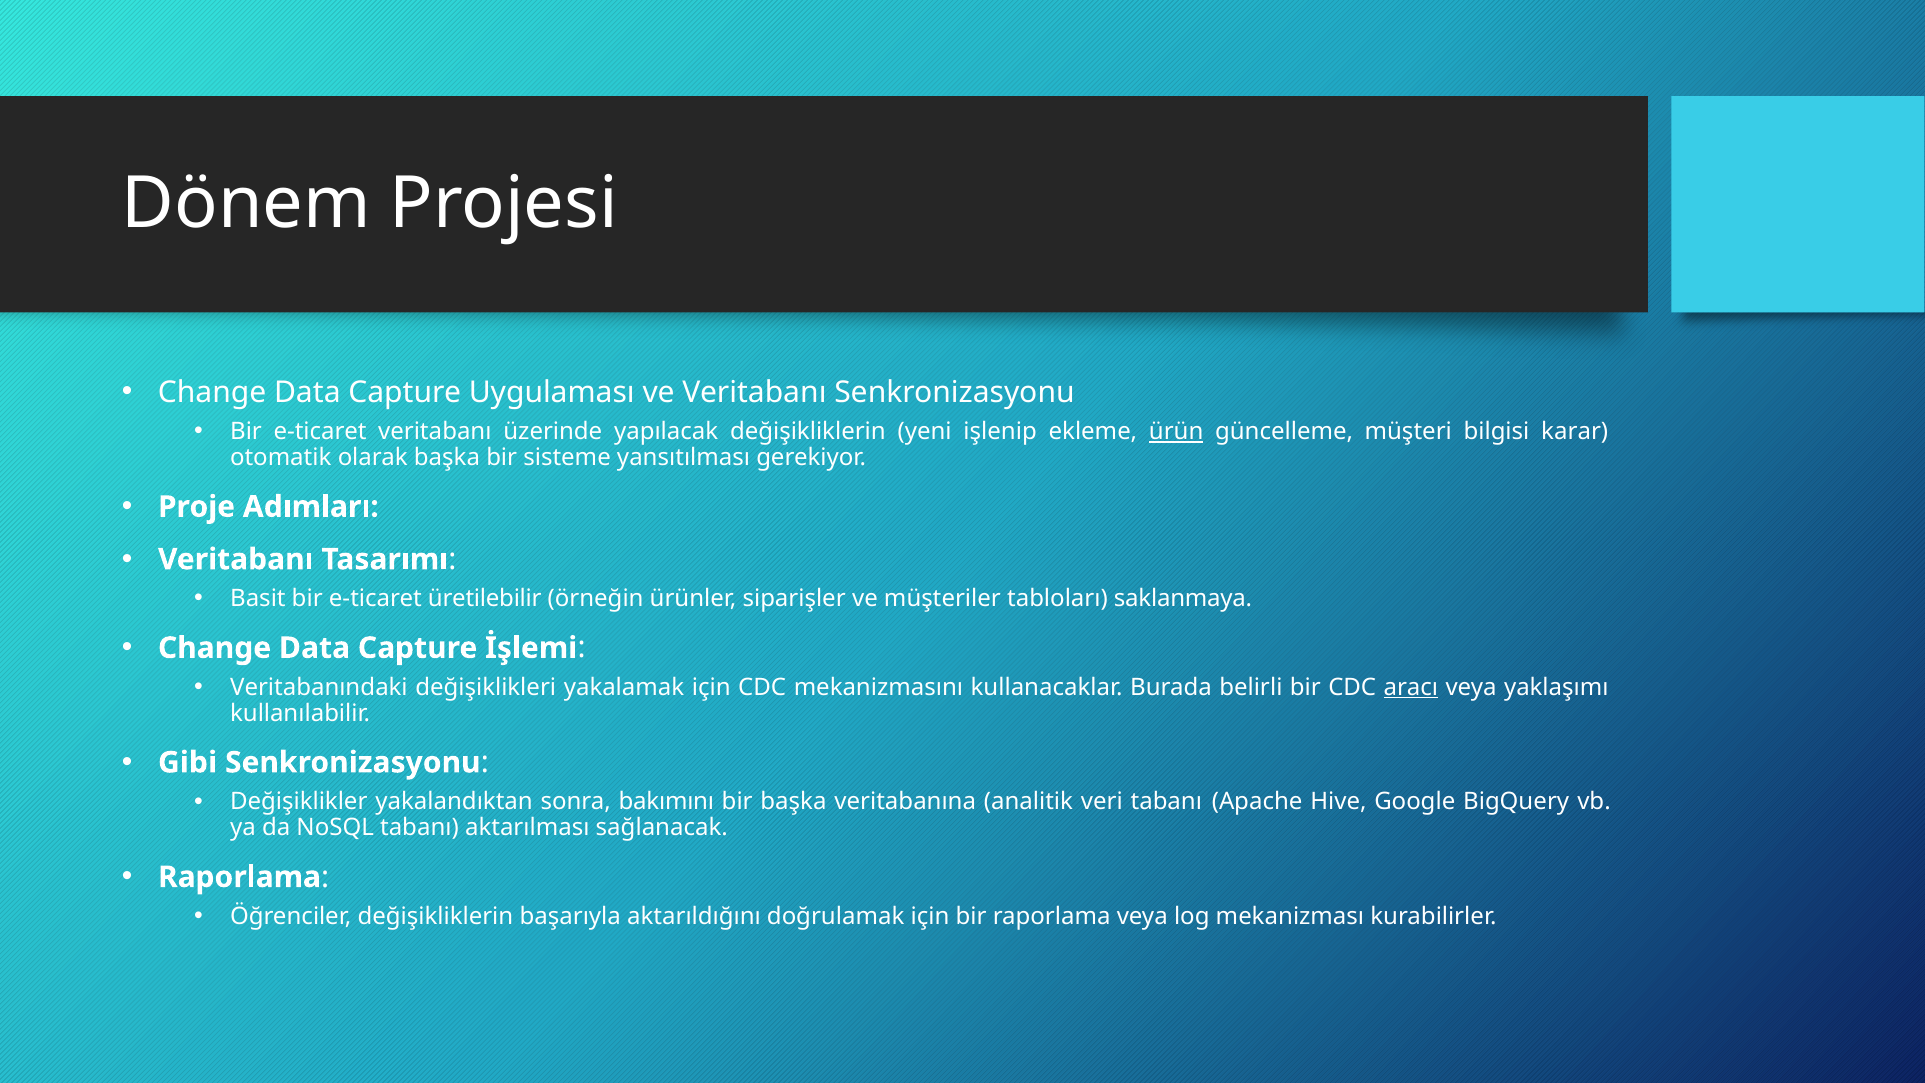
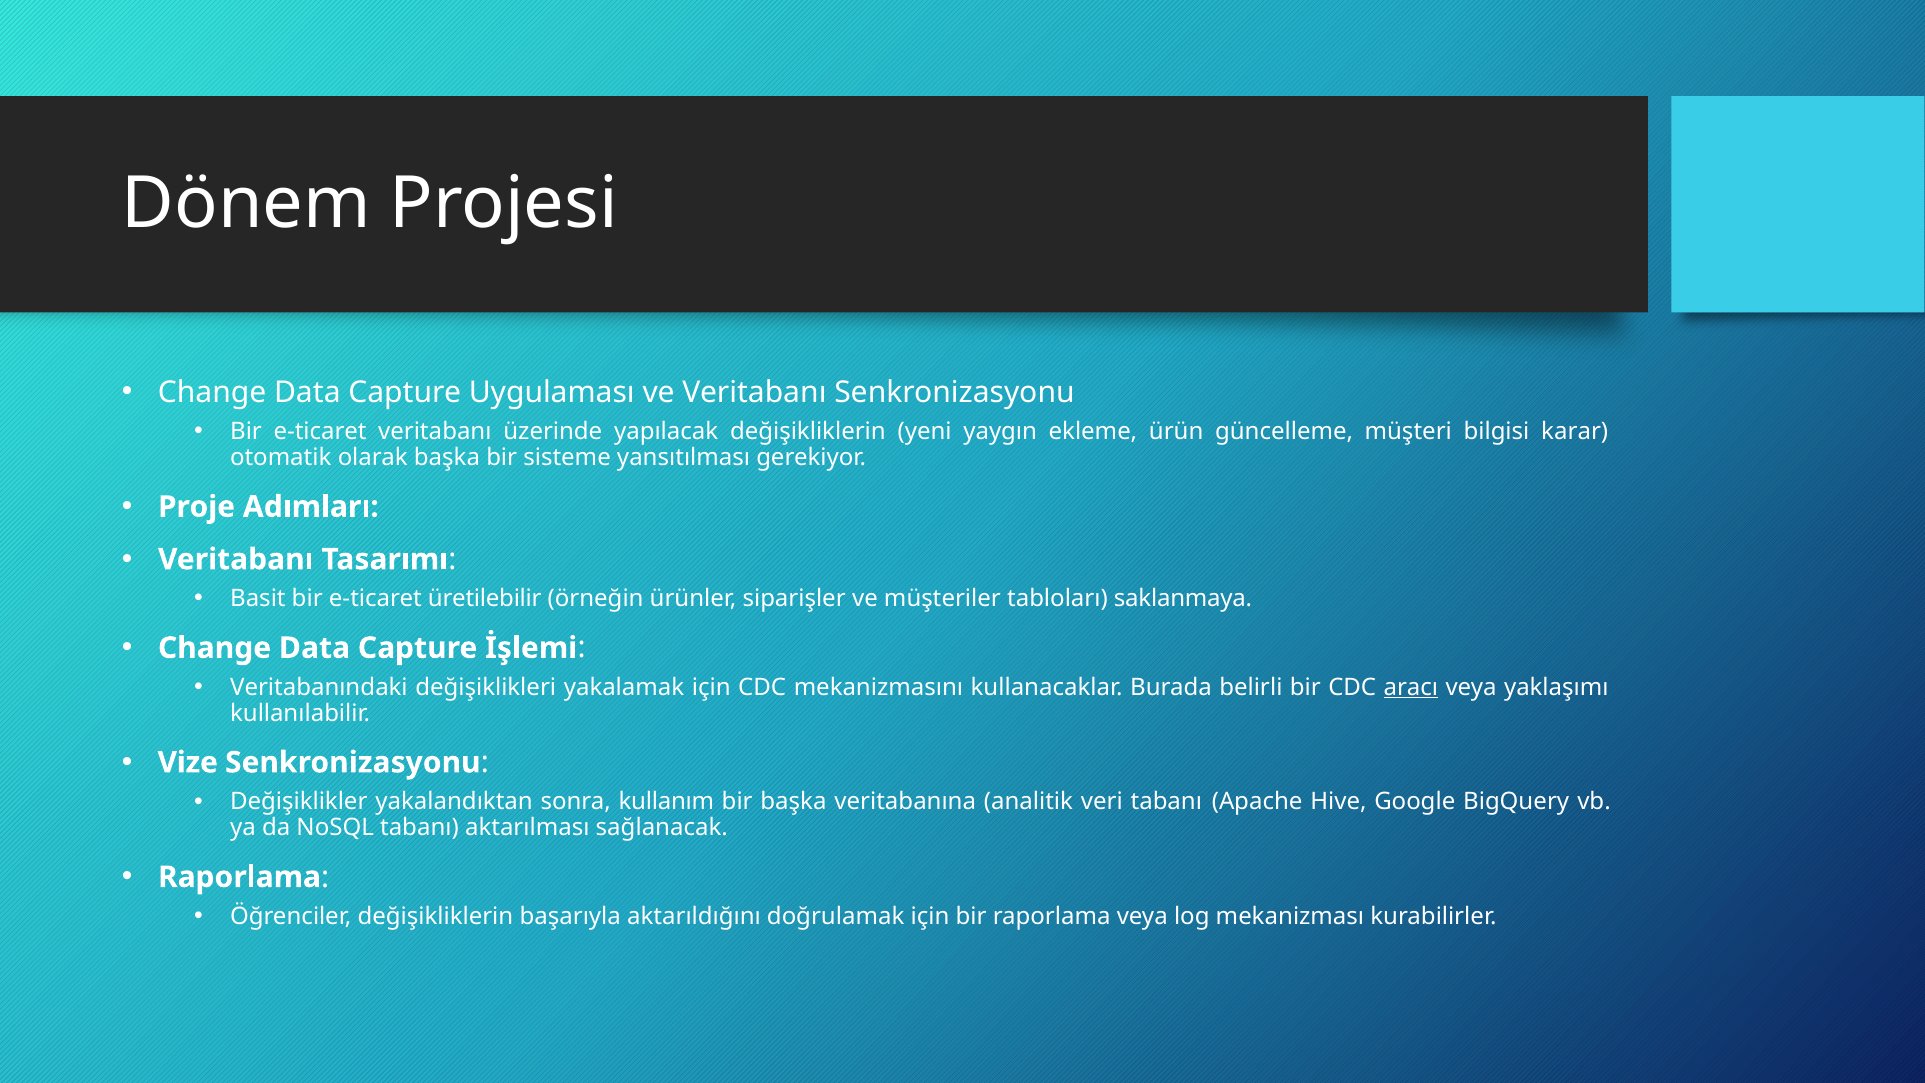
işlenip: işlenip -> yaygın (1000, 432)
ürün underline: present -> none (1176, 432)
Gibi: Gibi -> Vize (188, 762)
bakımını: bakımını -> kullanım (666, 802)
